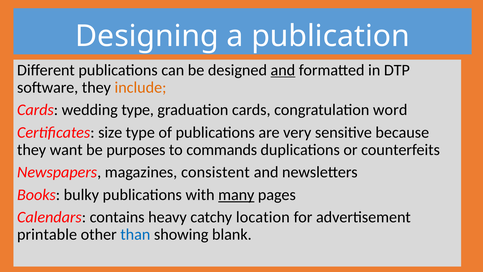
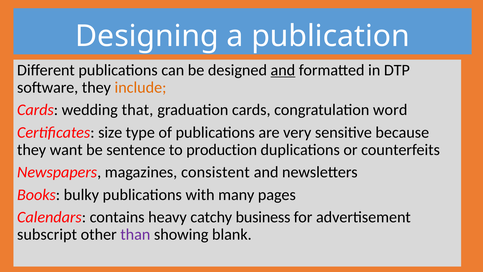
wedding type: type -> that (138, 110)
purposes: purposes -> sentence (136, 150)
commands: commands -> production (222, 150)
many underline: present -> none (236, 195)
location: location -> business (263, 217)
printable: printable -> subscript (47, 234)
than colour: blue -> purple (135, 234)
